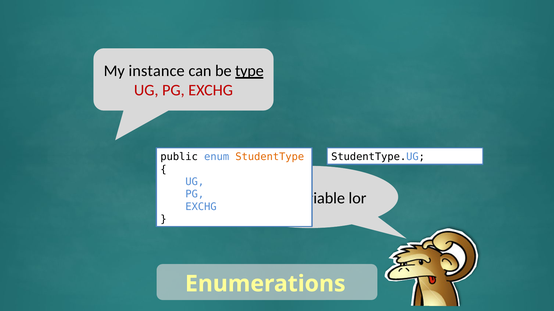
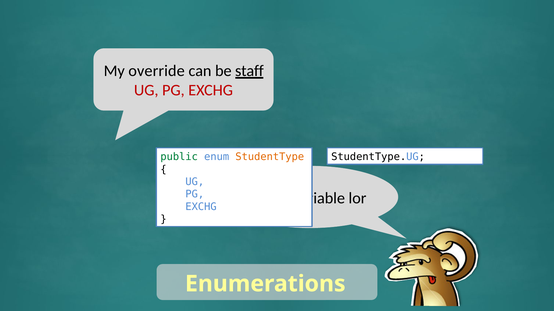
instance: instance -> override (157, 71)
type: type -> staff (249, 71)
public colour: black -> green (179, 157)
